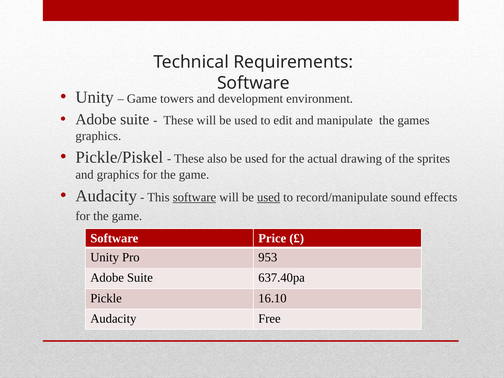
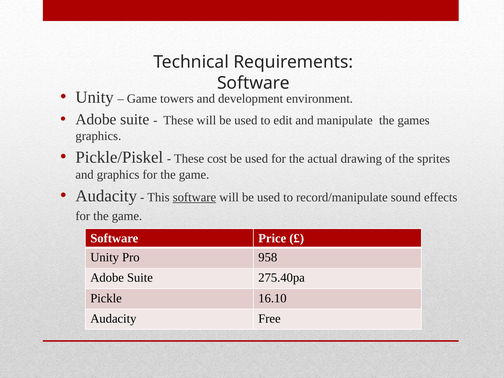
also: also -> cost (217, 159)
used underline: present -> none (269, 197)
953: 953 -> 958 (268, 257)
637.40pa: 637.40pa -> 275.40pa (282, 278)
